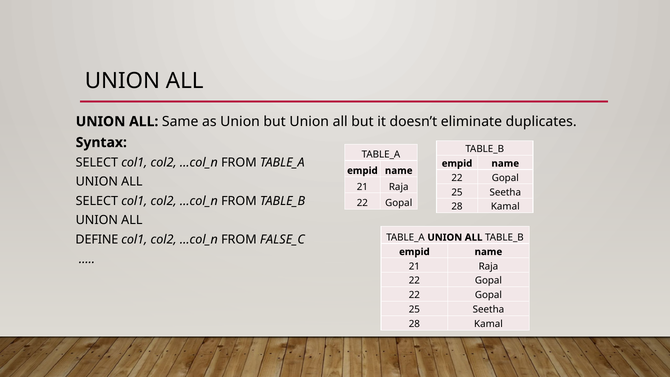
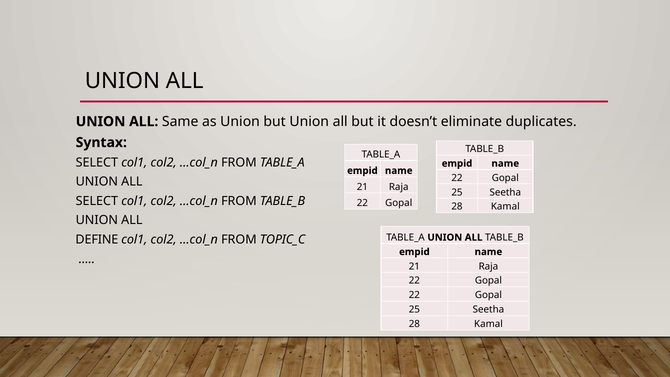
FALSE_C: FALSE_C -> TOPIC_C (283, 240)
